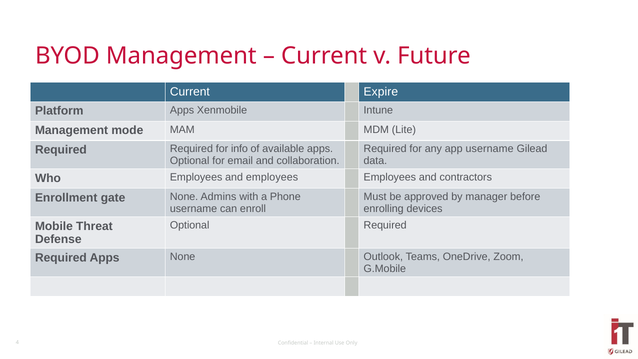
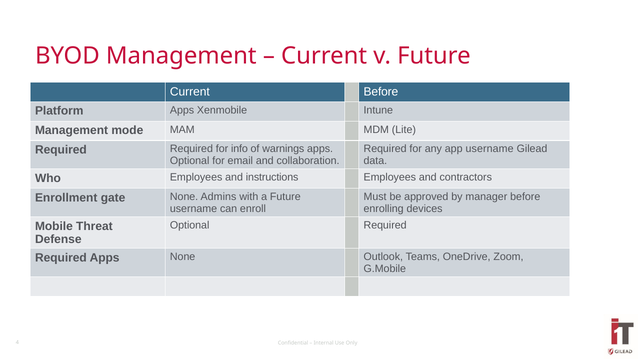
Current Expire: Expire -> Before (381, 92)
available: available -> warnings (283, 149)
and employees: employees -> instructions (272, 177)
a Phone: Phone -> Future (285, 197)
